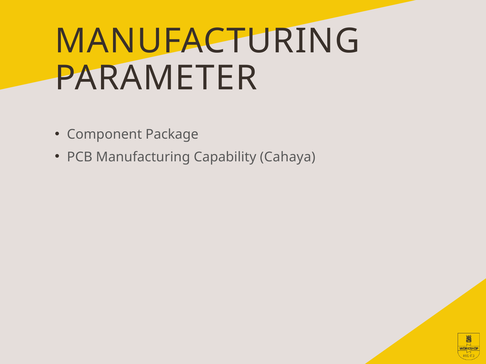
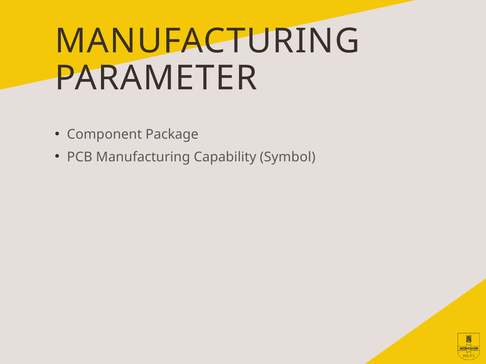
Cahaya: Cahaya -> Symbol (288, 157)
